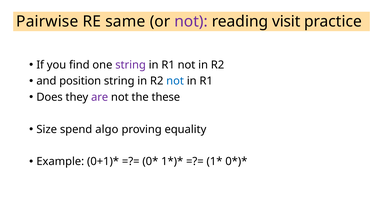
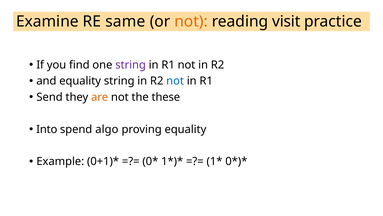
Pairwise: Pairwise -> Examine (47, 21)
not colour: purple -> orange (191, 21)
and position: position -> equality (80, 81)
Does: Does -> Send (50, 97)
are colour: purple -> orange (100, 97)
Size: Size -> Into (47, 129)
